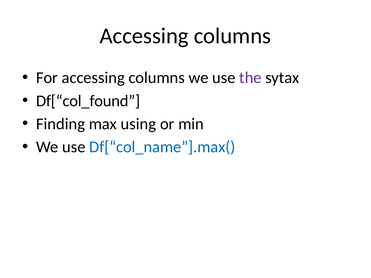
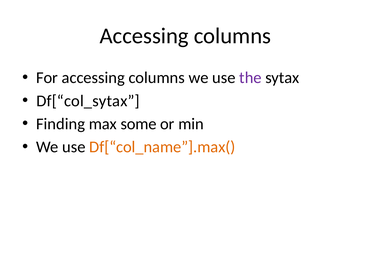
Df[“col_found: Df[“col_found -> Df[“col_sytax (88, 101)
using: using -> some (139, 124)
Df[“col_name”].max( colour: blue -> orange (162, 147)
